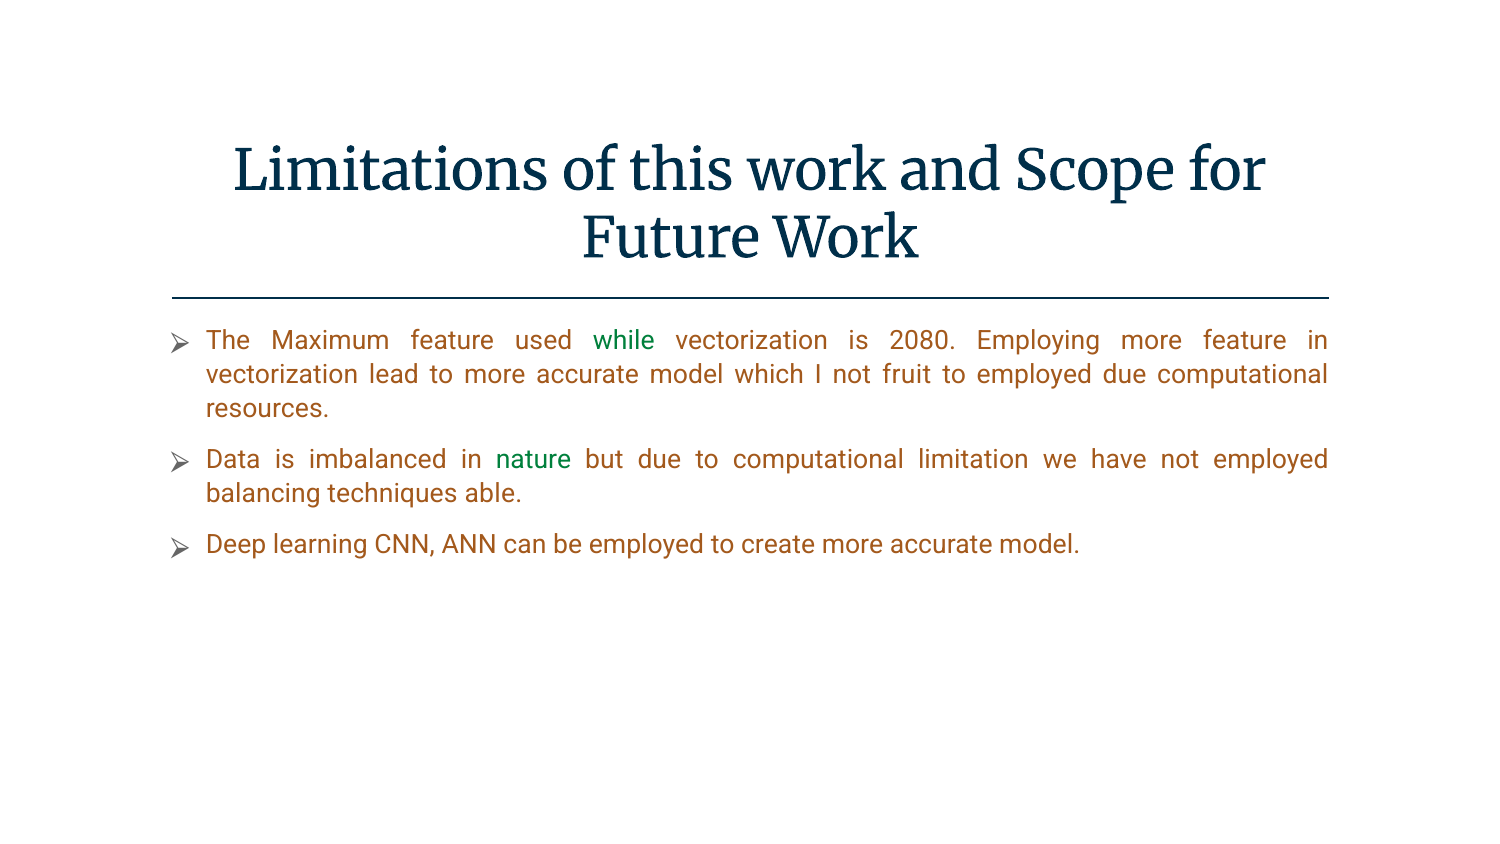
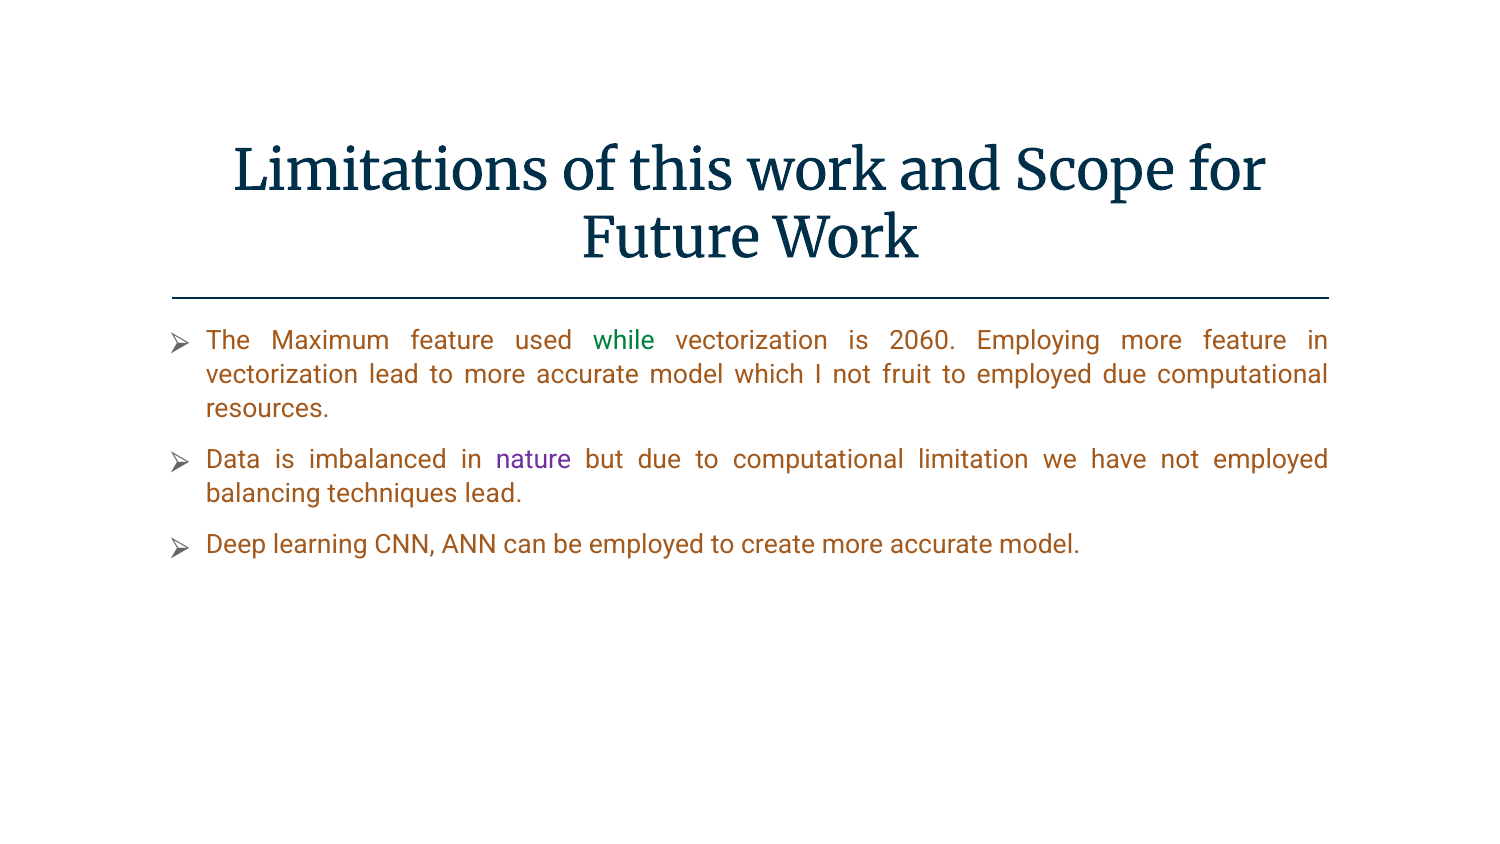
2080: 2080 -> 2060 (923, 340)
nature colour: green -> purple (534, 460)
techniques able: able -> lead (494, 494)
